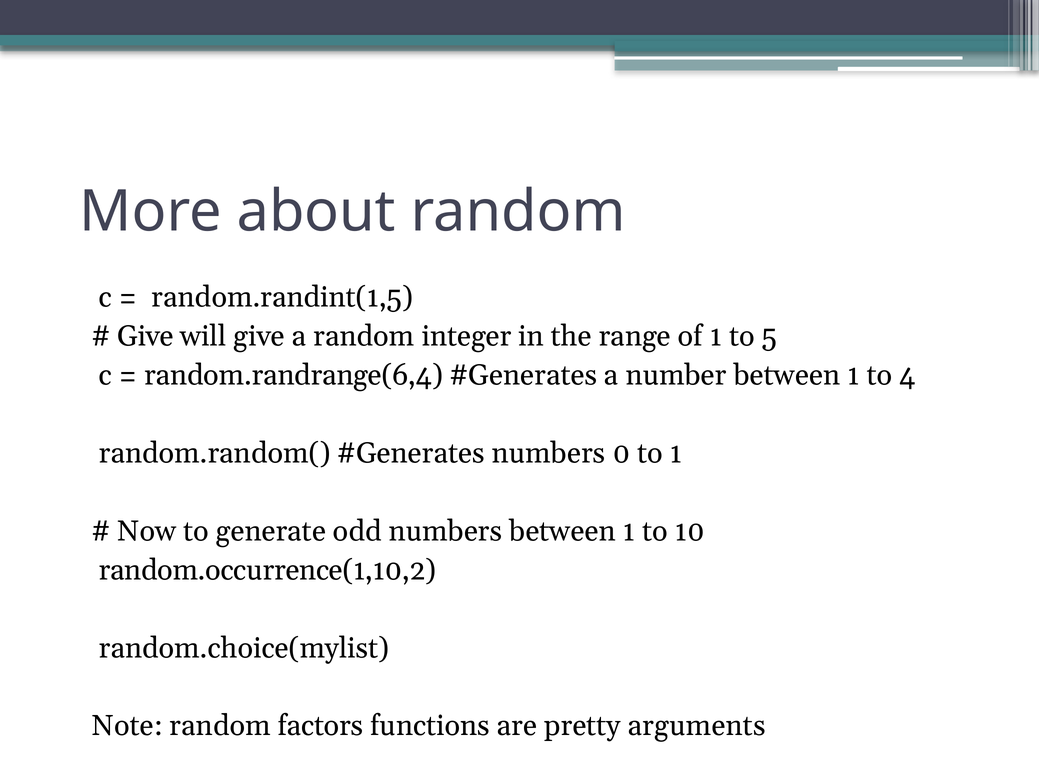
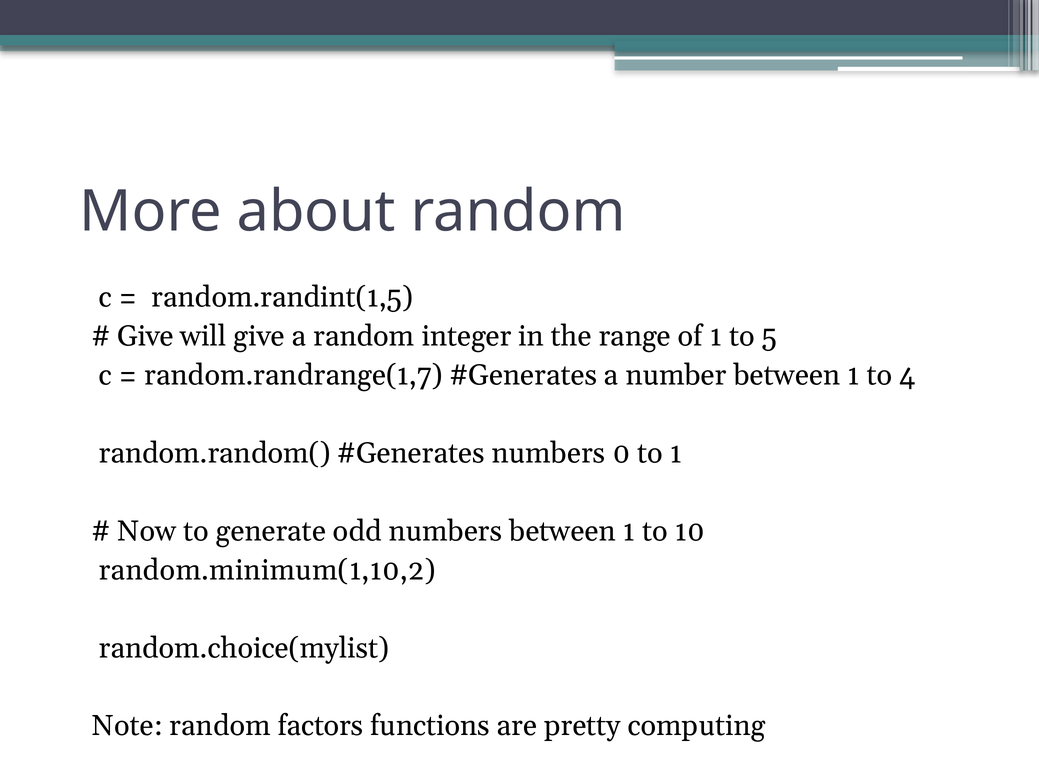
random.randrange(6,4: random.randrange(6,4 -> random.randrange(1,7 (293, 375)
random.occurrence(1,10,2: random.occurrence(1,10,2 -> random.minimum(1,10,2 (267, 570)
arguments: arguments -> computing (697, 726)
